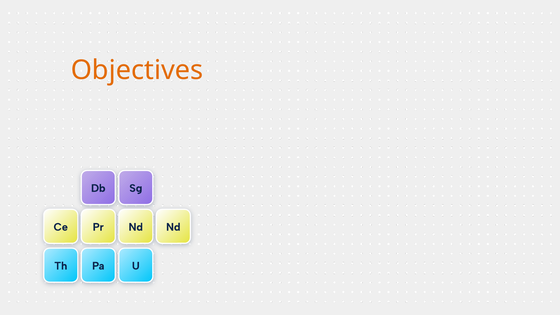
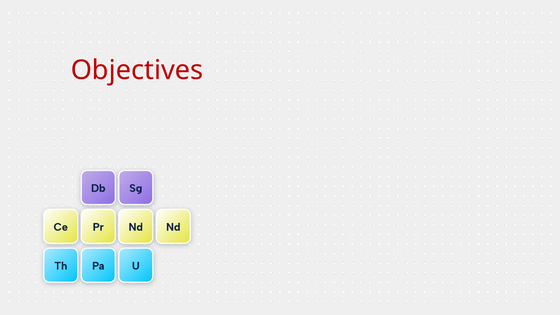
Objectives colour: orange -> red (137, 70)
